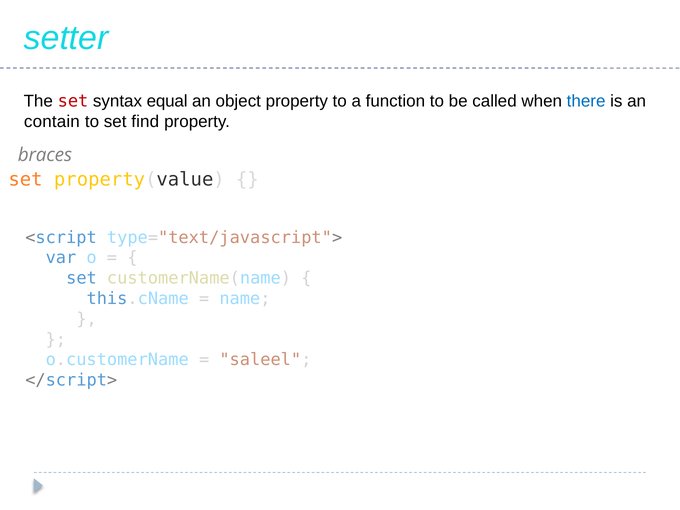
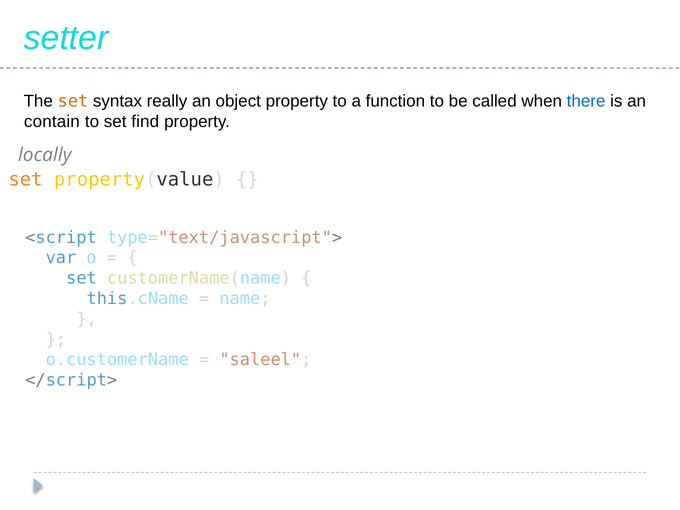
set colour: red -> orange (73, 101)
equal: equal -> really (167, 101)
braces: braces -> locally (45, 155)
